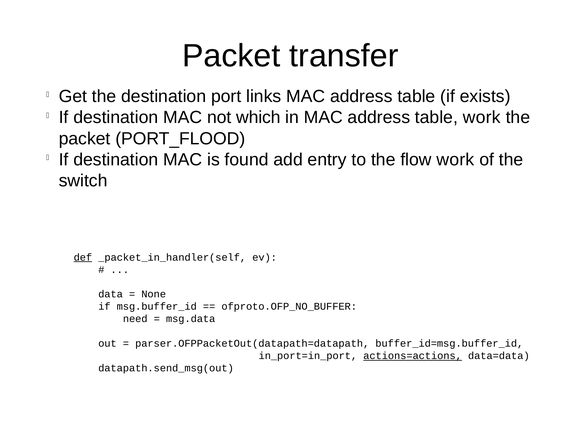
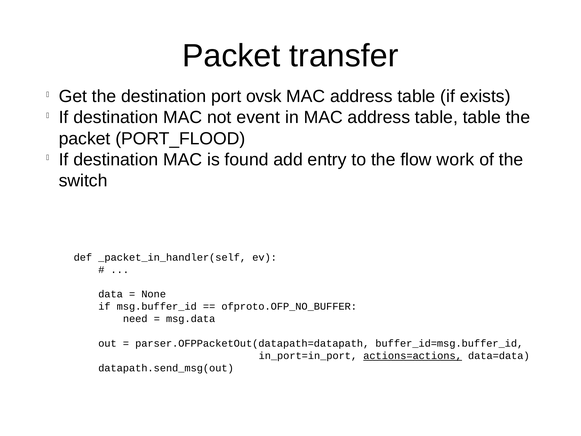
links: links -> ovsk (264, 96)
which: which -> event (258, 117)
table work: work -> table (482, 117)
def underline: present -> none (83, 257)
